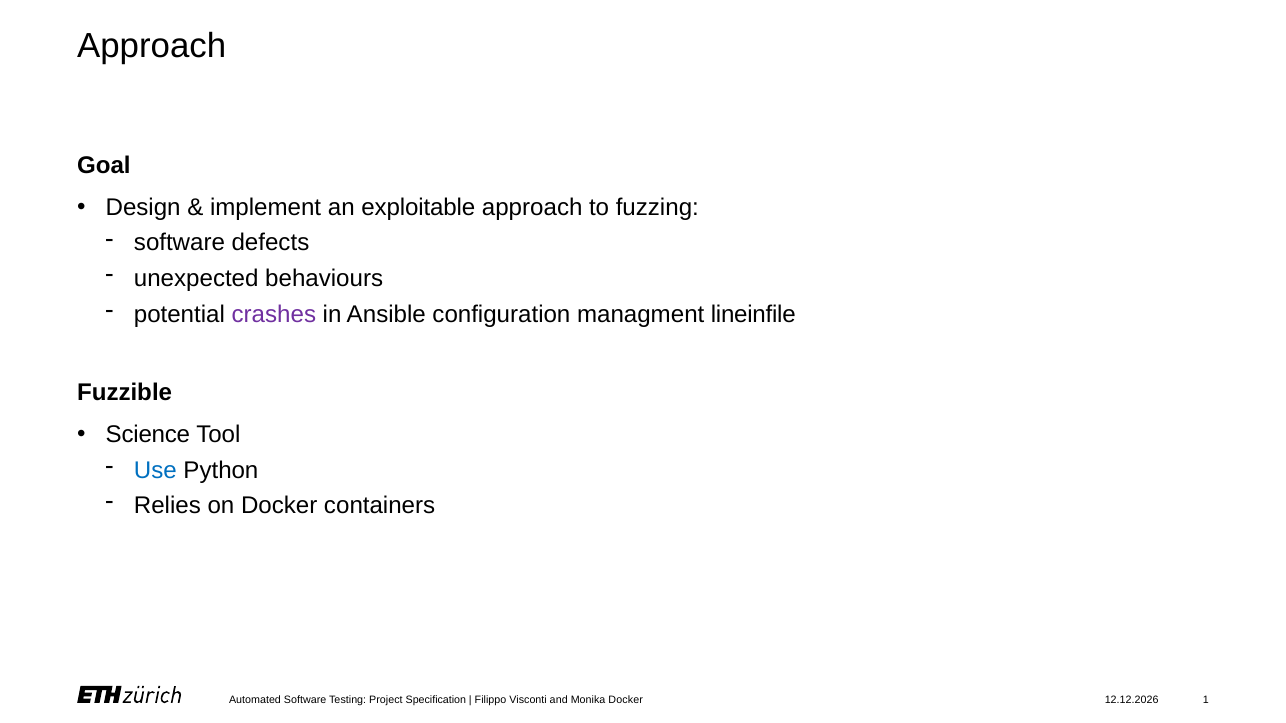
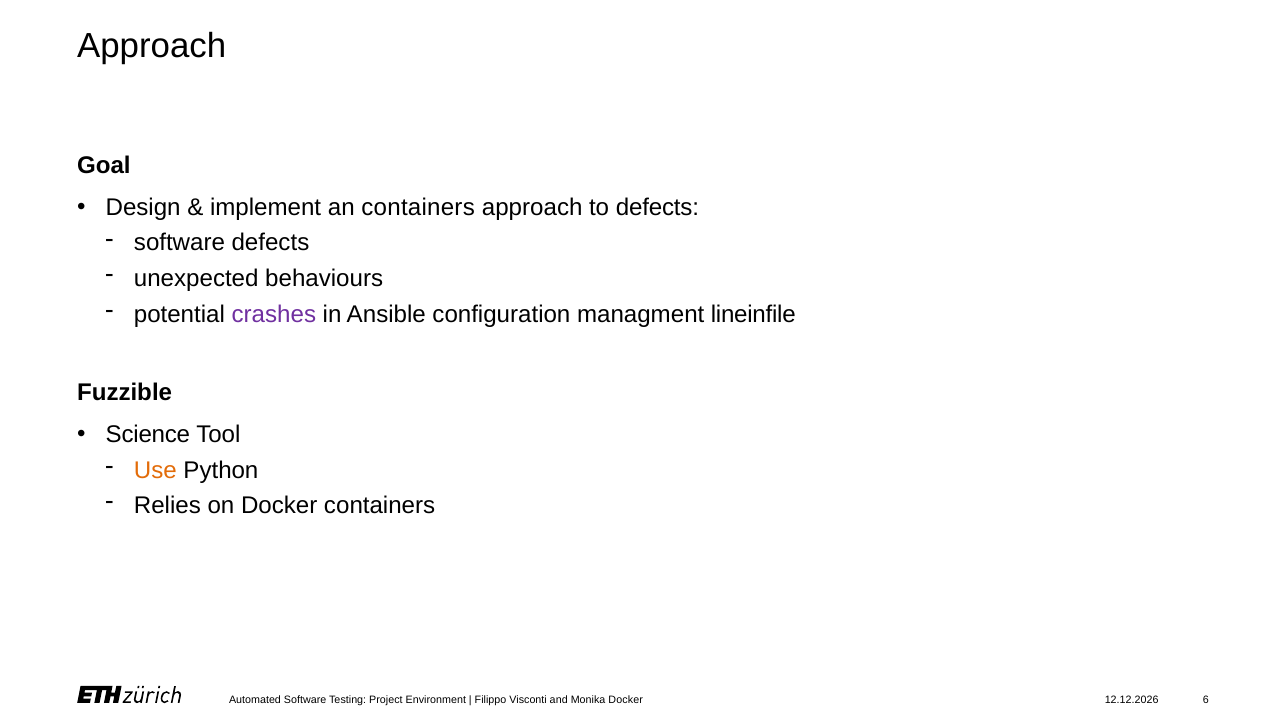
an exploitable: exploitable -> containers (418, 208)
to fuzzing: fuzzing -> defects (657, 208)
Use colour: blue -> orange (155, 470)
Specification: Specification -> Environment (436, 700)
1: 1 -> 6 (1206, 700)
